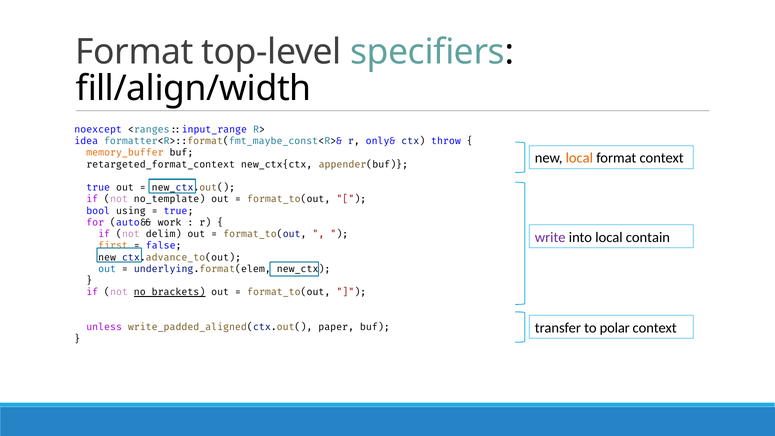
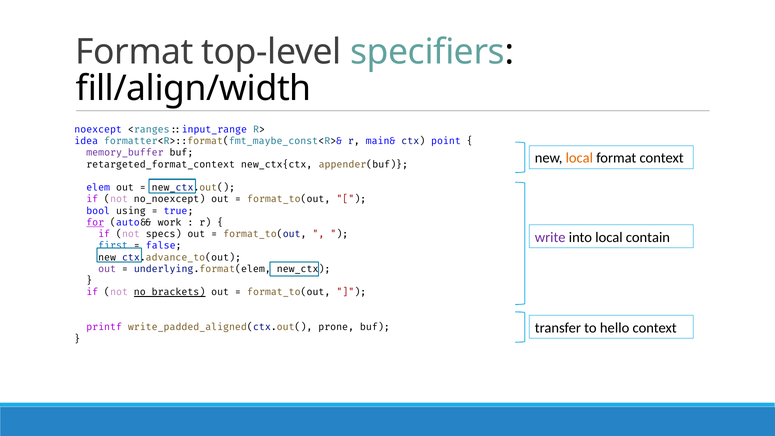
only&: only& -> main& (381, 141)
throw: throw -> point (446, 141)
memory_buffer colour: orange -> purple (125, 153)
true: true -> elem (98, 188)
no_template: no_template -> no_noexcept (170, 199)
for underline: none -> present (95, 223)
delim: delim -> specs (164, 234)
first colour: orange -> blue (113, 246)
out colour: blue -> purple (107, 269)
polar: polar -> hello (615, 328)
unless: unless -> printf (104, 327)
paper: paper -> prone (336, 327)
